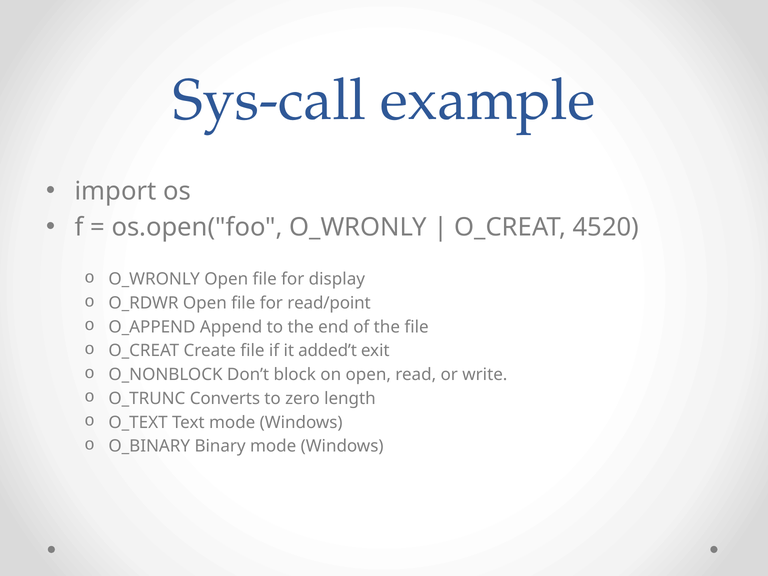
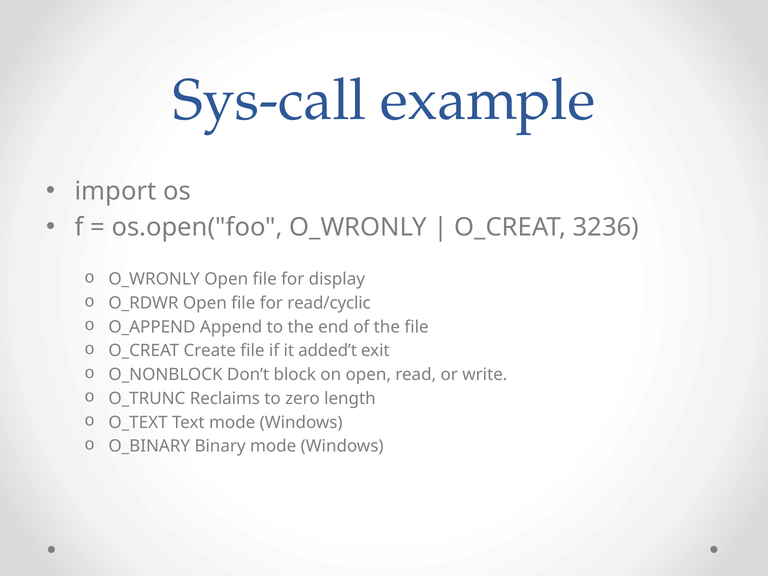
4520: 4520 -> 3236 (606, 227)
read/point: read/point -> read/cyclic (329, 303)
Converts: Converts -> Reclaims (225, 399)
